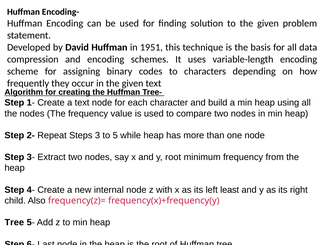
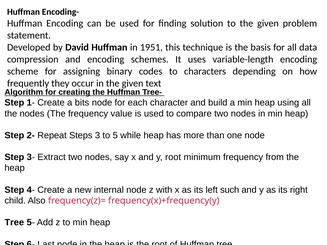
a text: text -> bits (82, 103)
least: least -> such (230, 190)
